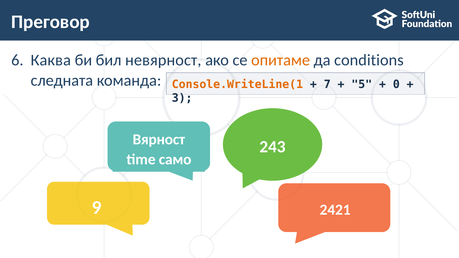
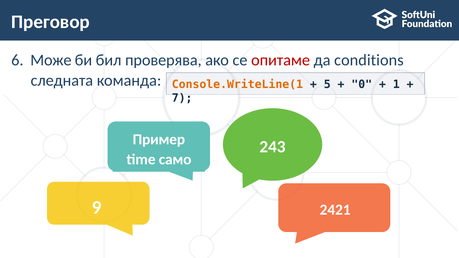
Каква: Каква -> Може (51, 60)
невярност: невярност -> проверява (163, 60)
опитамe colour: orange -> red (281, 60)
7: 7 -> 5 (327, 84)
5: 5 -> 0 (362, 84)
0: 0 -> 1 (396, 84)
3: 3 -> 7 (182, 98)
Вярност: Вярност -> Пример (159, 140)
